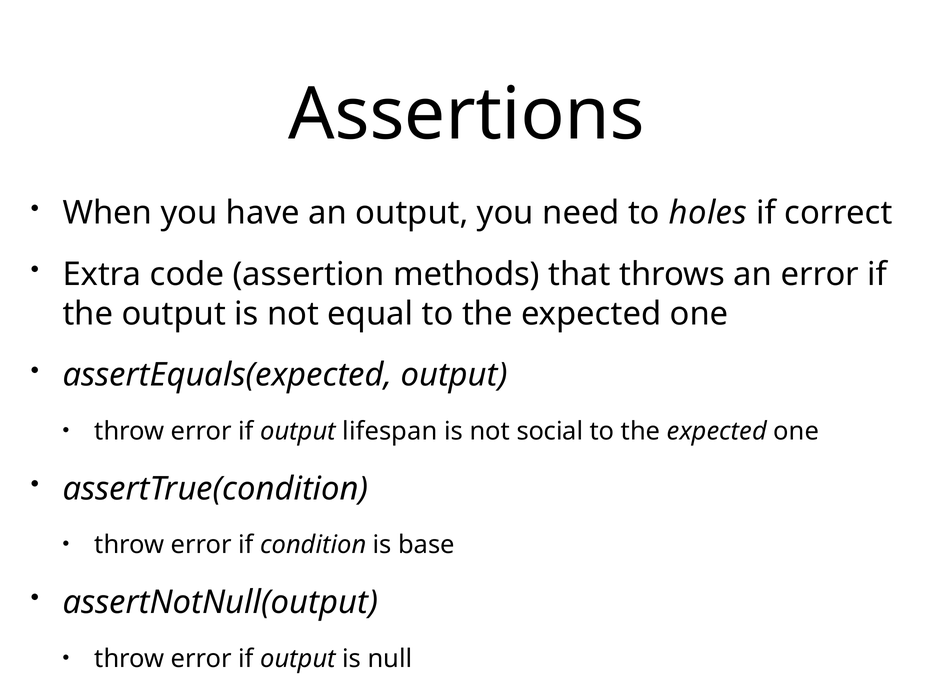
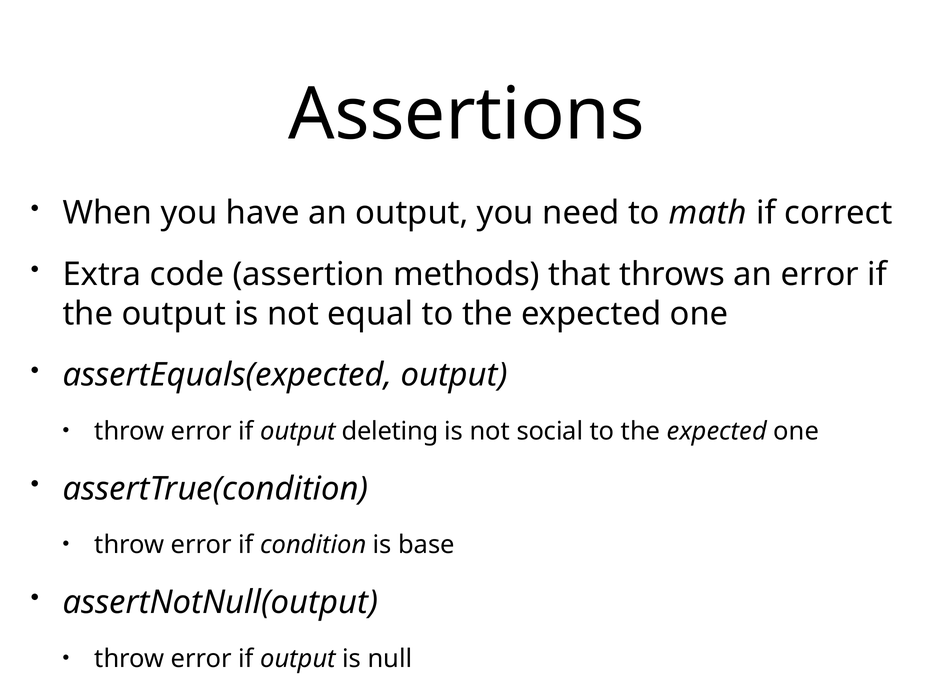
holes: holes -> math (708, 213)
lifespan: lifespan -> deleting (390, 431)
